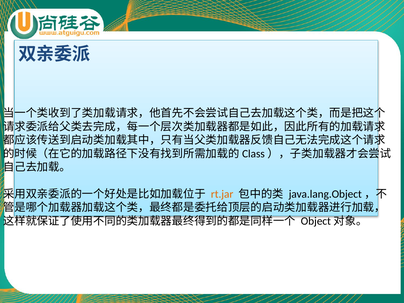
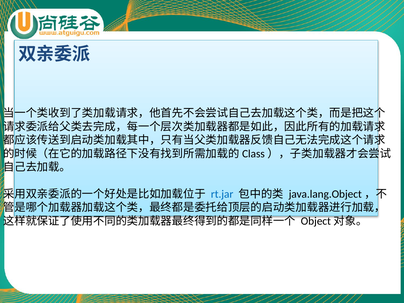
rt.jar colour: orange -> blue (222, 194)
